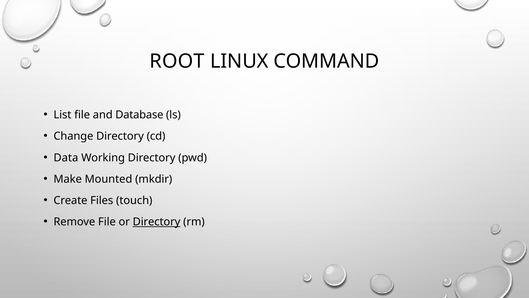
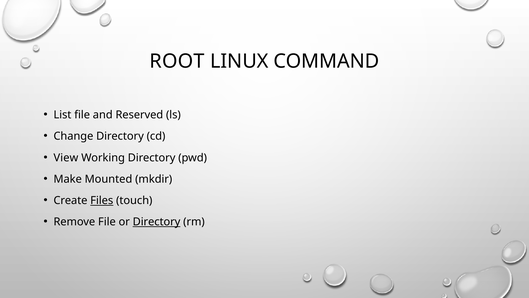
Database: Database -> Reserved (139, 115)
Data: Data -> View (66, 157)
Files underline: none -> present (102, 200)
